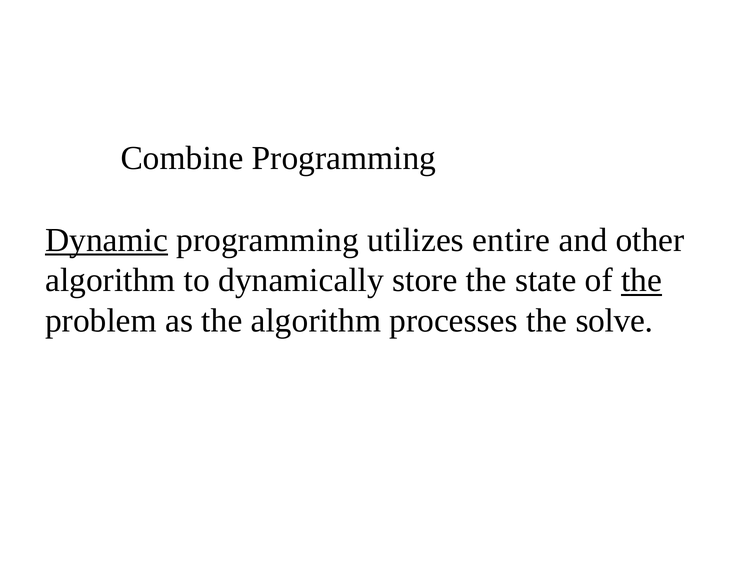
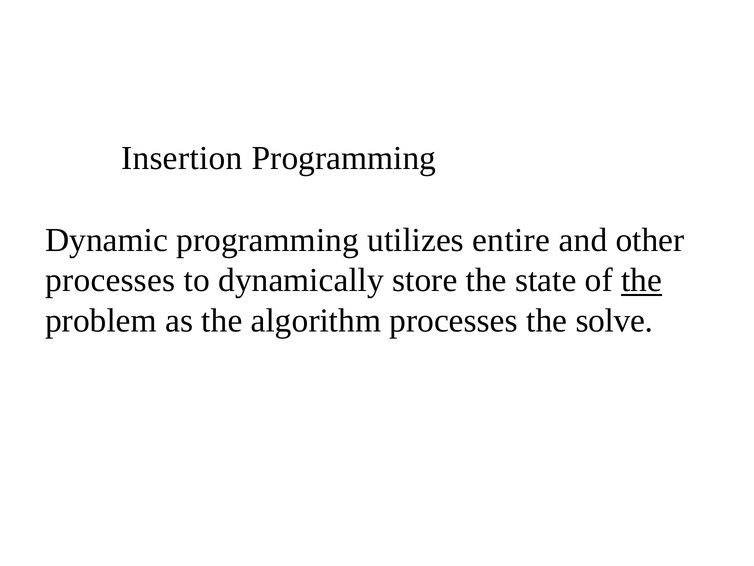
Combine: Combine -> Insertion (182, 158)
Dynamic underline: present -> none (107, 240)
algorithm: algorithm -> processes (110, 280)
